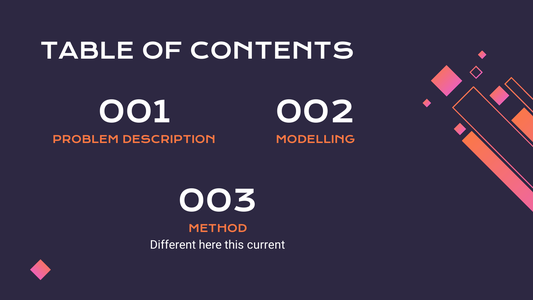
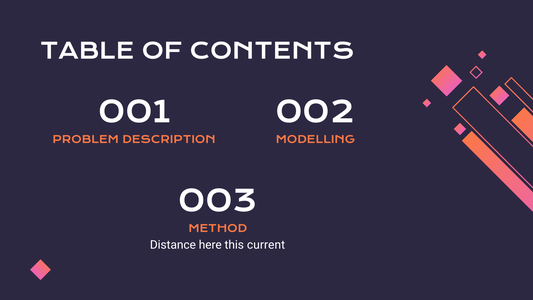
Different: Different -> Distance (173, 245)
